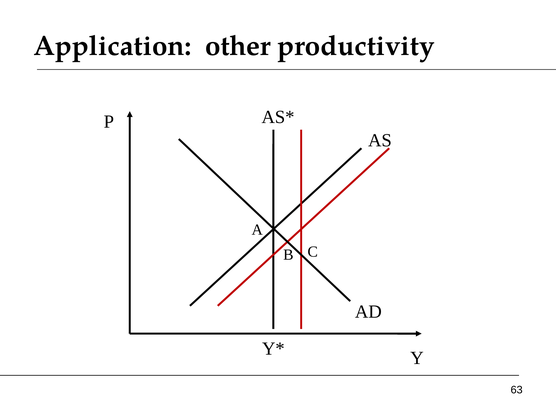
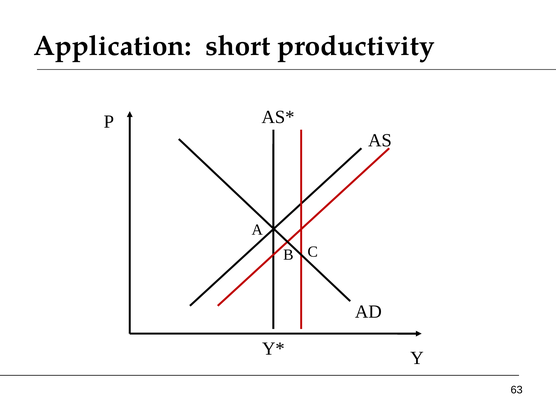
other: other -> short (238, 46)
